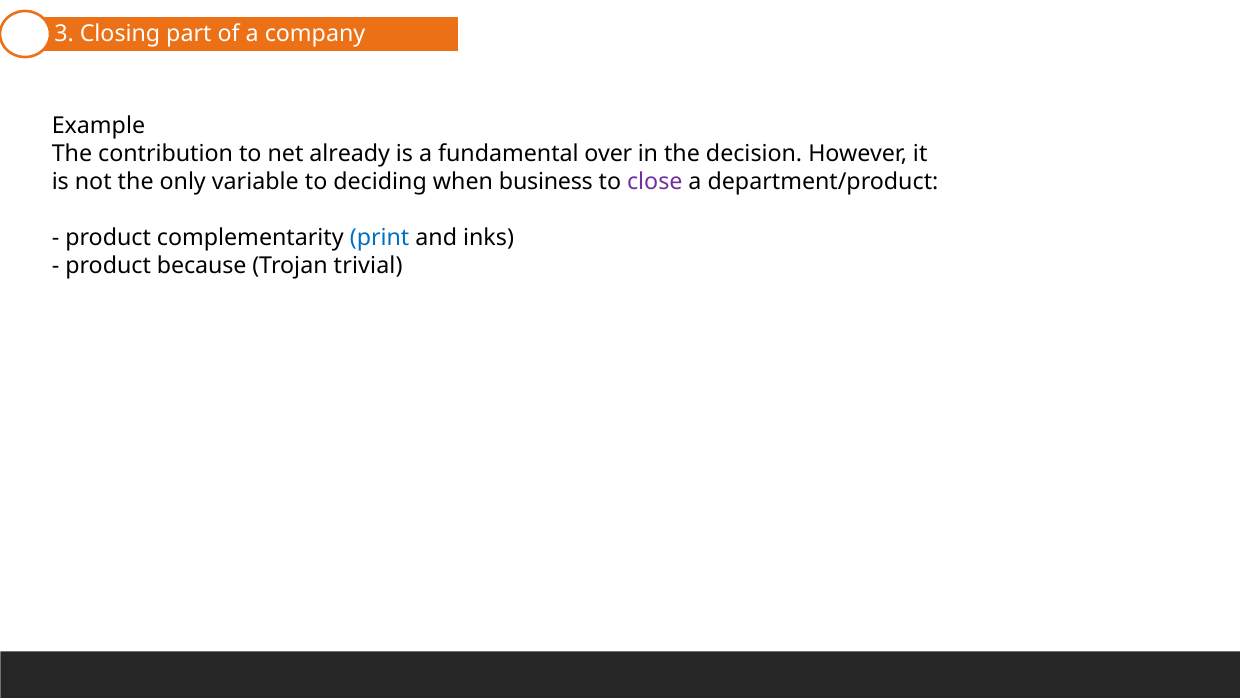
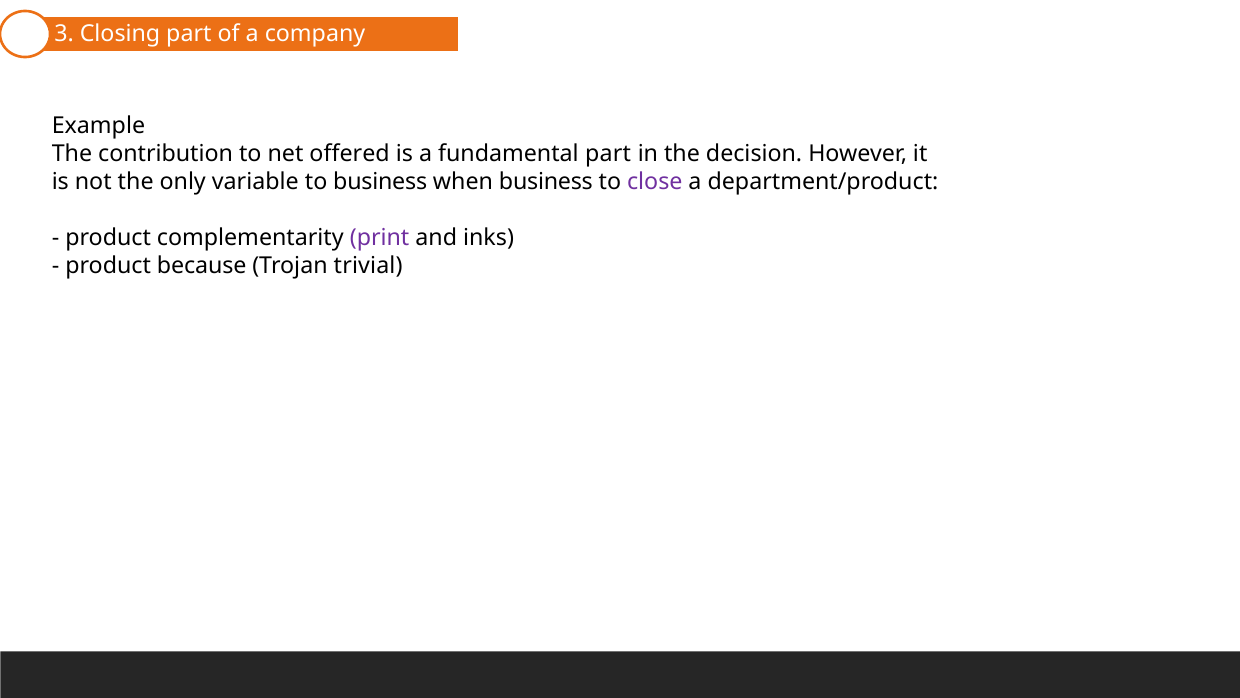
already: already -> offered (350, 154)
fundamental over: over -> part (608, 154)
to deciding: deciding -> business (380, 182)
print colour: blue -> purple (380, 238)
